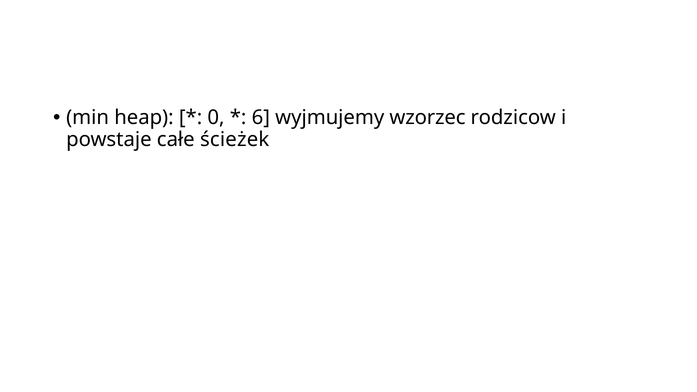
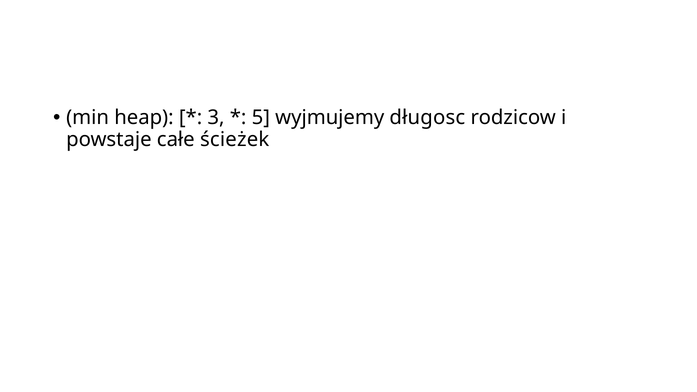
0: 0 -> 3 (216, 118)
6: 6 -> 5 (261, 118)
wzorzec: wzorzec -> długosc (427, 118)
